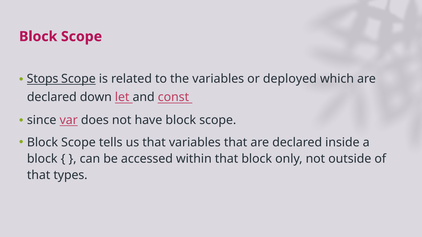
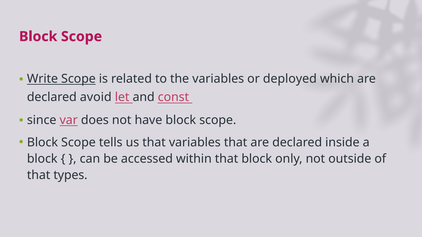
Stops: Stops -> Write (42, 79)
down: down -> avoid (96, 97)
